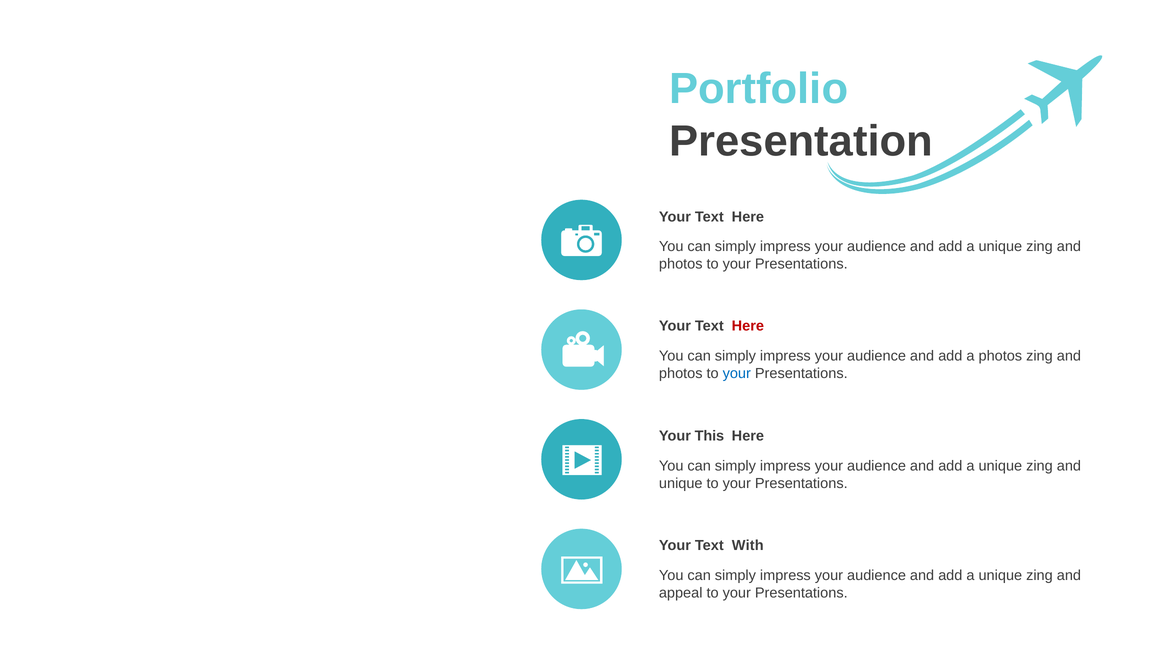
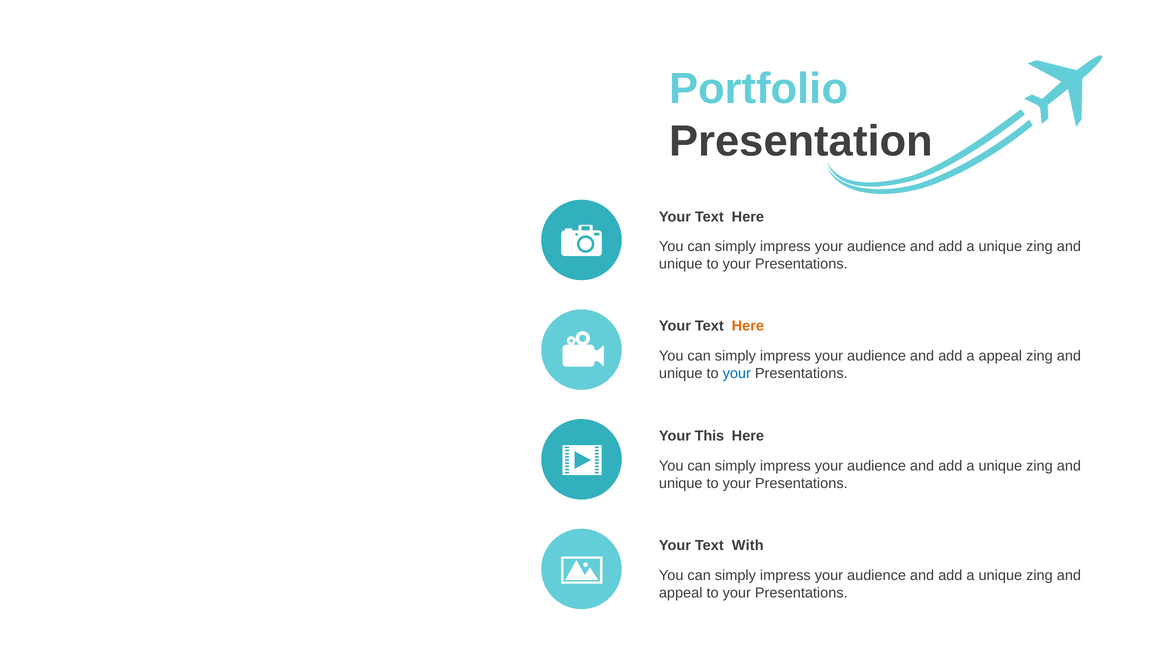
photos: photos -> unique (681, 264)
Here colour: red -> orange (748, 326)
a photos: photos -> appeal (1000, 356)
photos: photos -> unique (681, 374)
